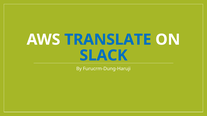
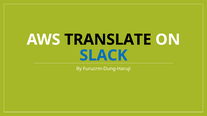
TRANSLATE colour: blue -> black (108, 40)
